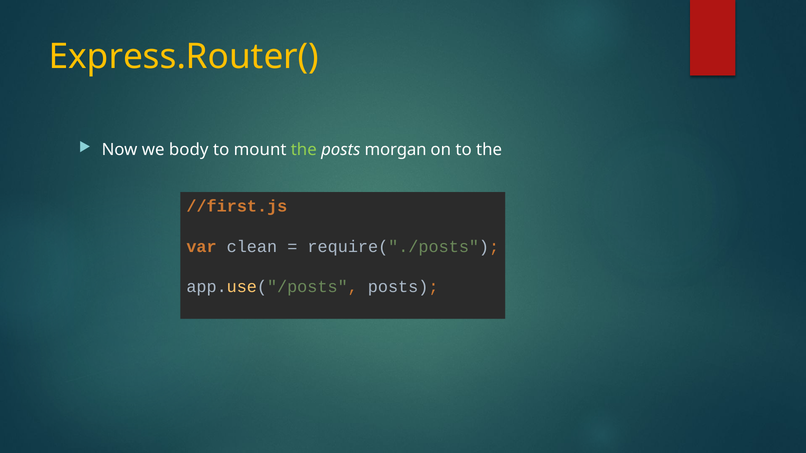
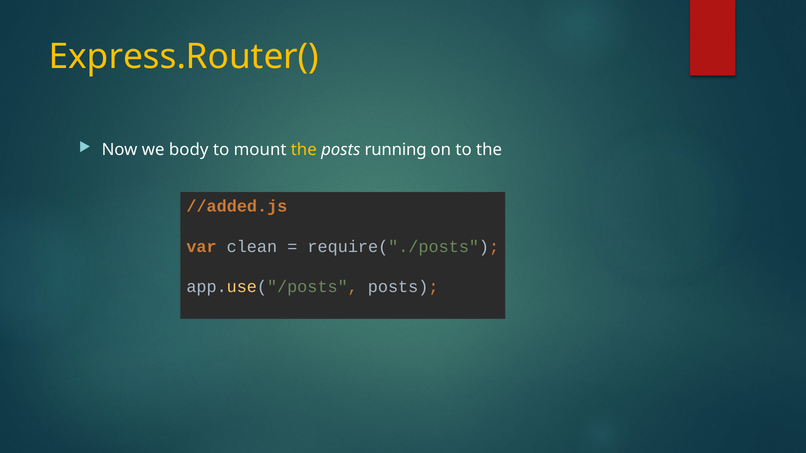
the colour: light green -> yellow (304, 150)
morgan: morgan -> running (396, 150)
//first.js: //first.js -> //added.js (237, 206)
